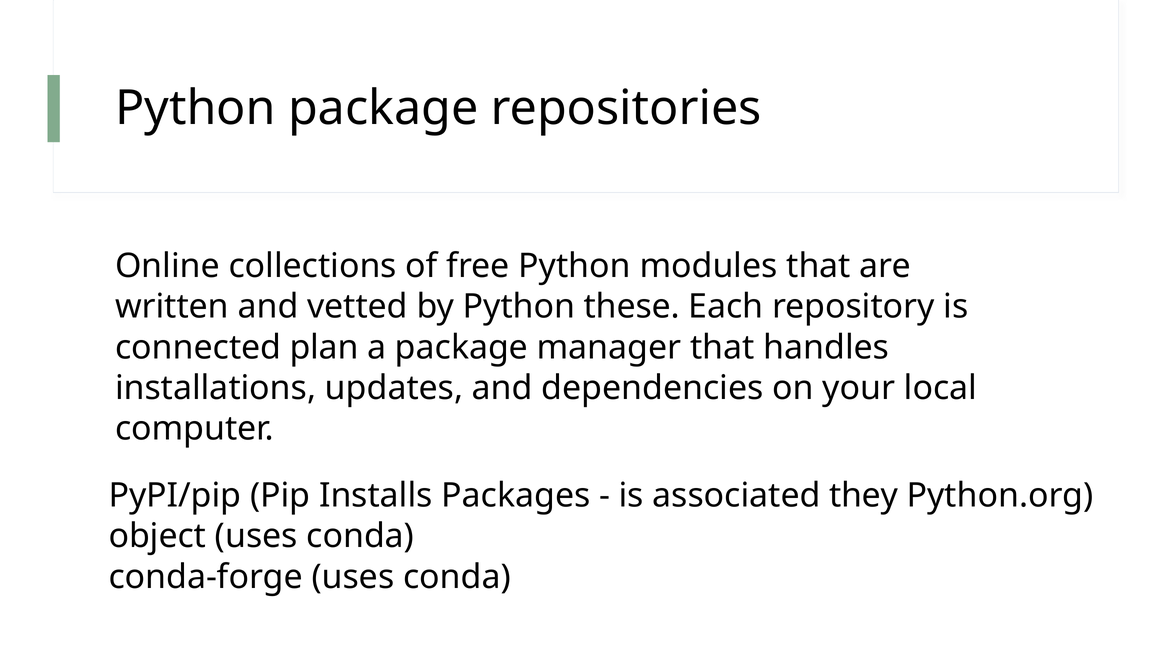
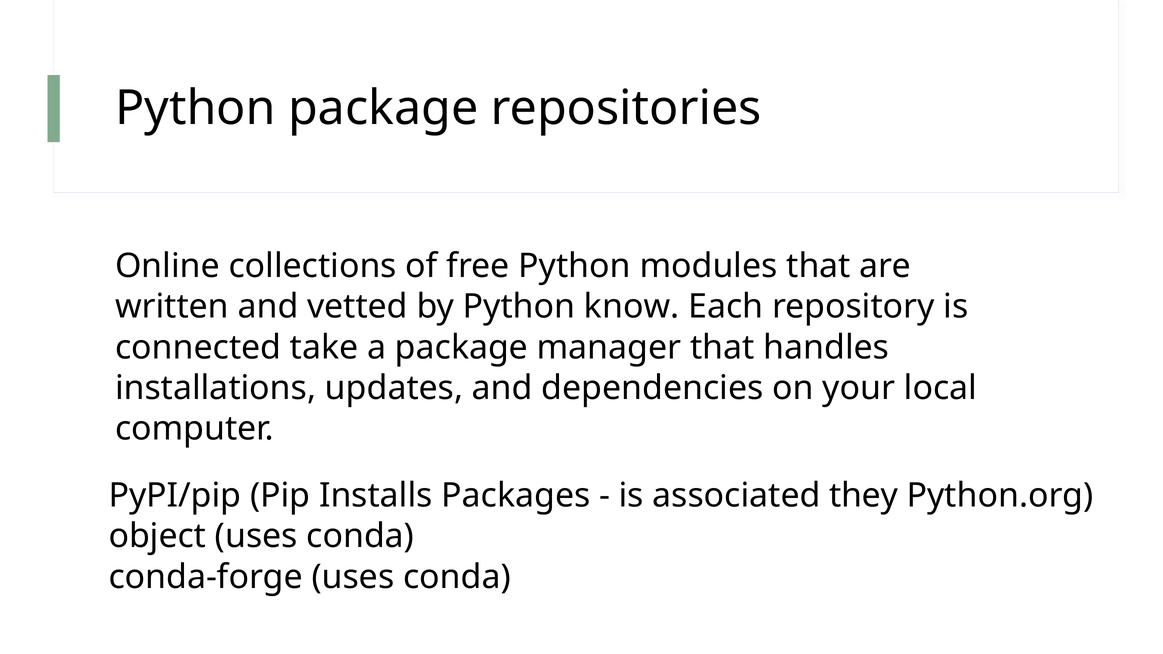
these: these -> know (632, 307)
plan: plan -> take (324, 347)
